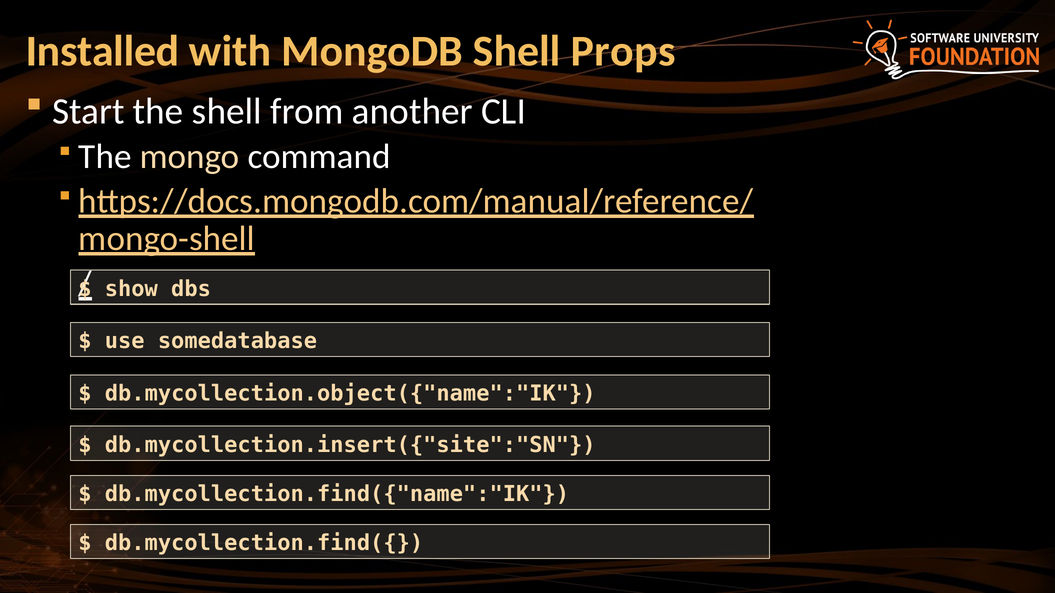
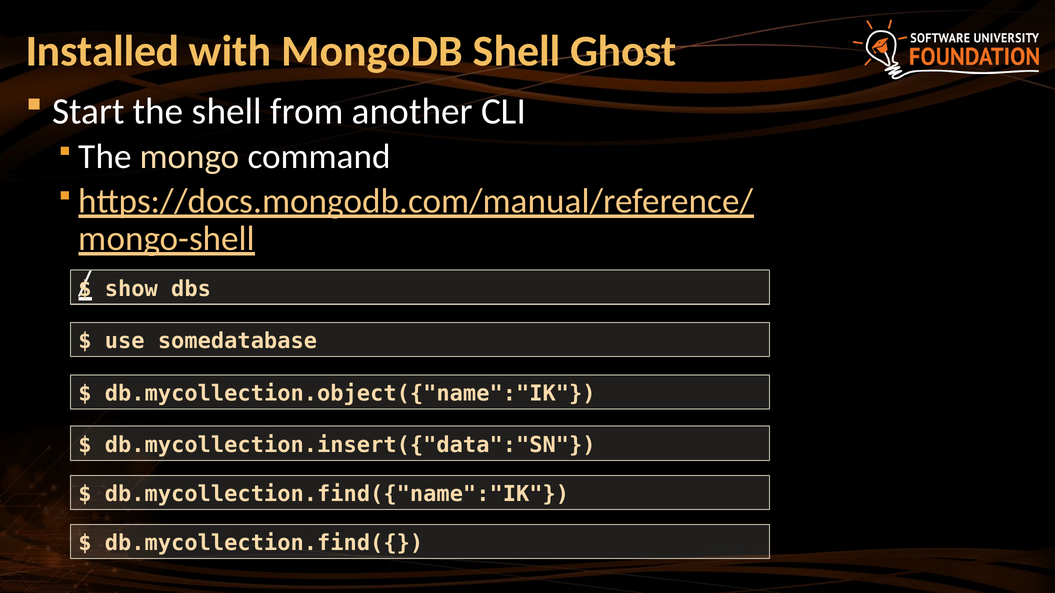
Props: Props -> Ghost (623, 51)
db.mycollection.insert({"site":"SN: db.mycollection.insert({"site":"SN -> db.mycollection.insert({"data":"SN (350, 445)
